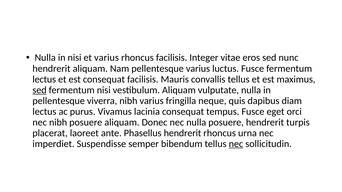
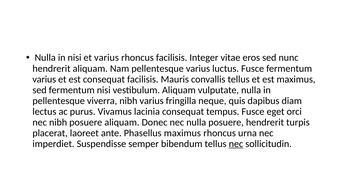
lectus: lectus -> varius (44, 79)
sed underline: present -> none (40, 90)
Phasellus hendrerit: hendrerit -> maximus (182, 133)
